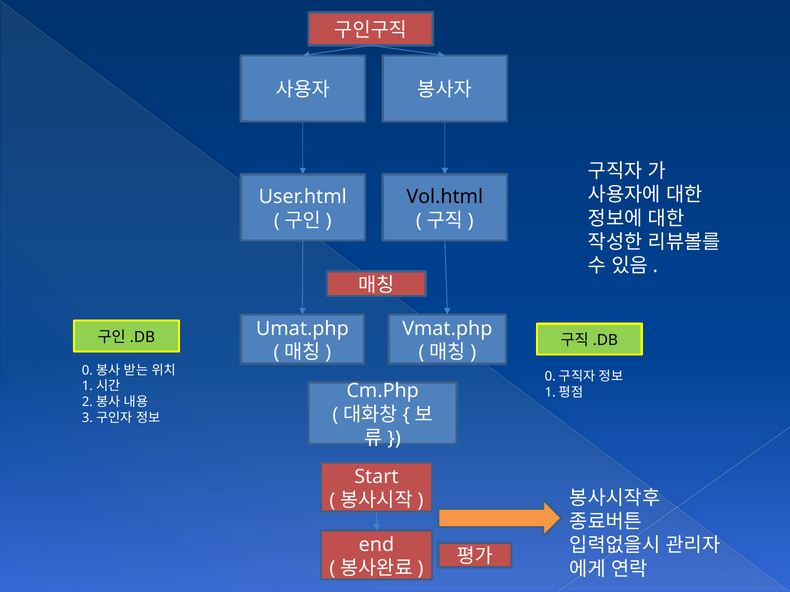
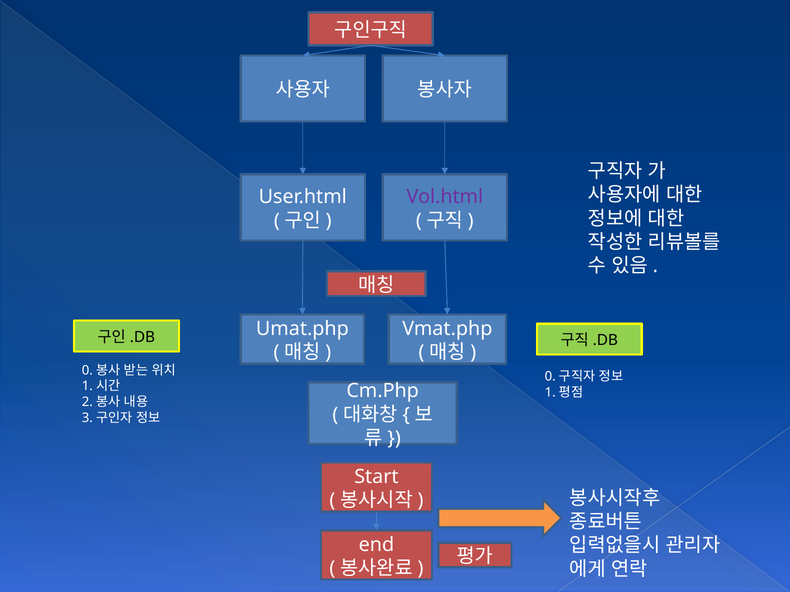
Vol.html colour: black -> purple (445, 197)
